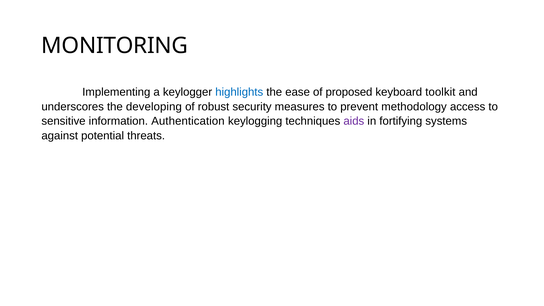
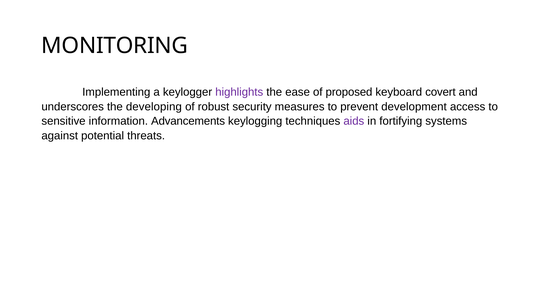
highlights colour: blue -> purple (239, 92)
toolkit: toolkit -> covert (440, 92)
methodology: methodology -> development (414, 107)
Authentication: Authentication -> Advancements (188, 121)
